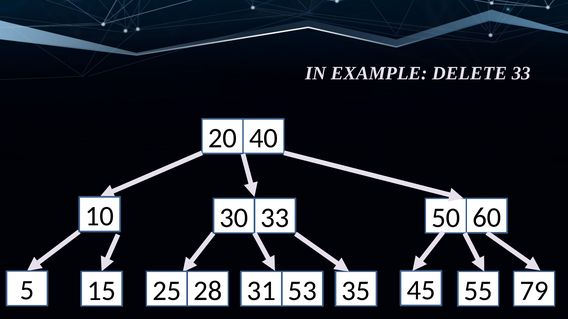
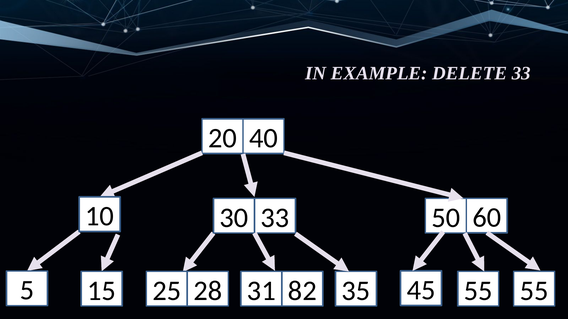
53: 53 -> 82 (302, 291)
55 79: 79 -> 55 (534, 291)
